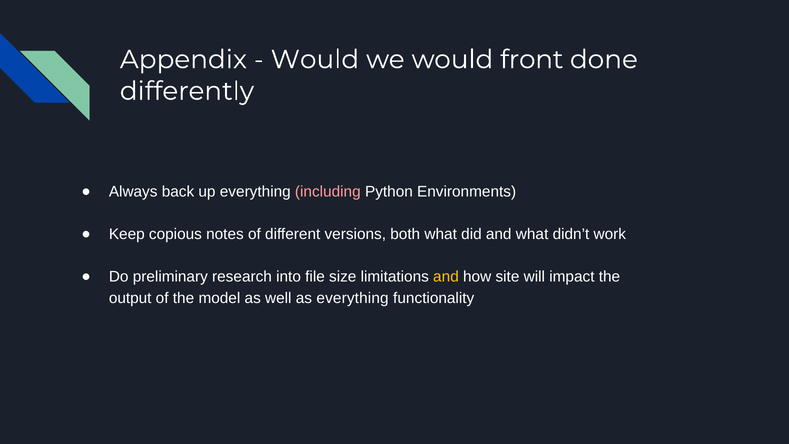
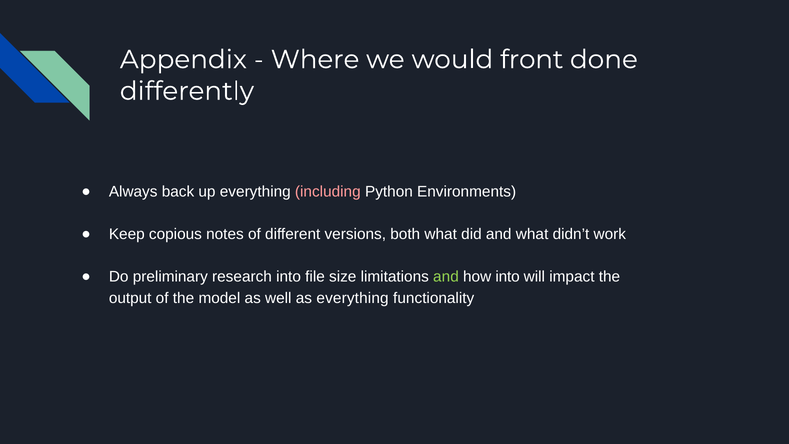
Would: Would -> Where (315, 60)
and colour: yellow -> light green (446, 277)
how site: site -> into (508, 277)
